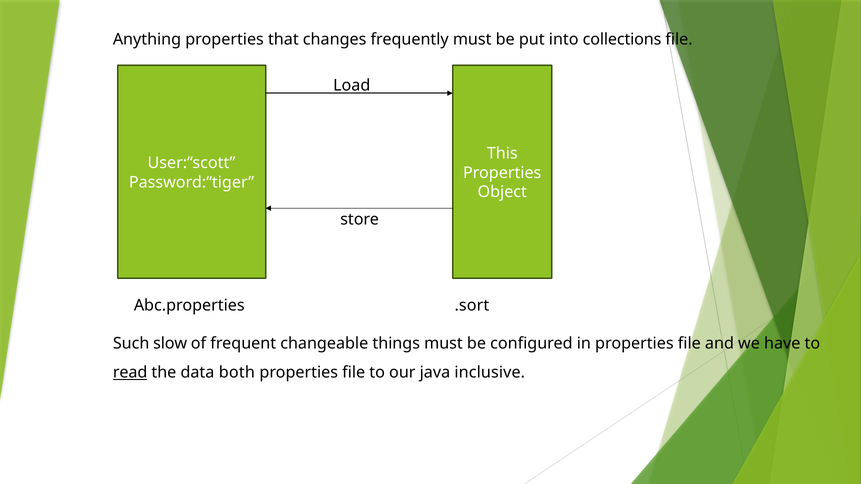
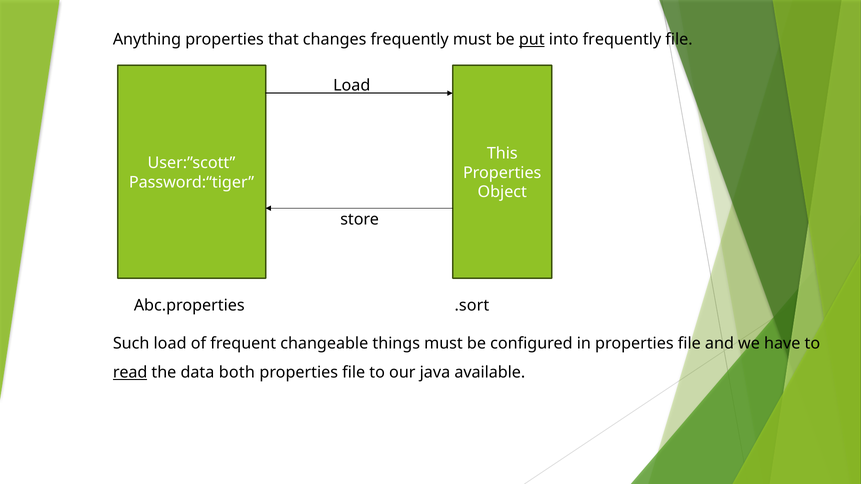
put underline: none -> present (532, 40)
into collections: collections -> frequently (622, 40)
Such slow: slow -> load (170, 344)
inclusive: inclusive -> available (490, 373)
